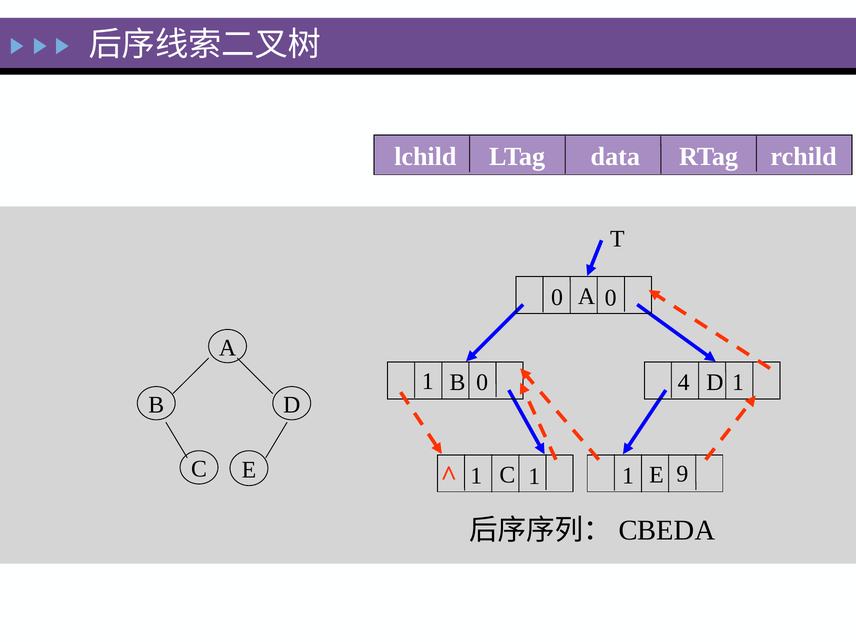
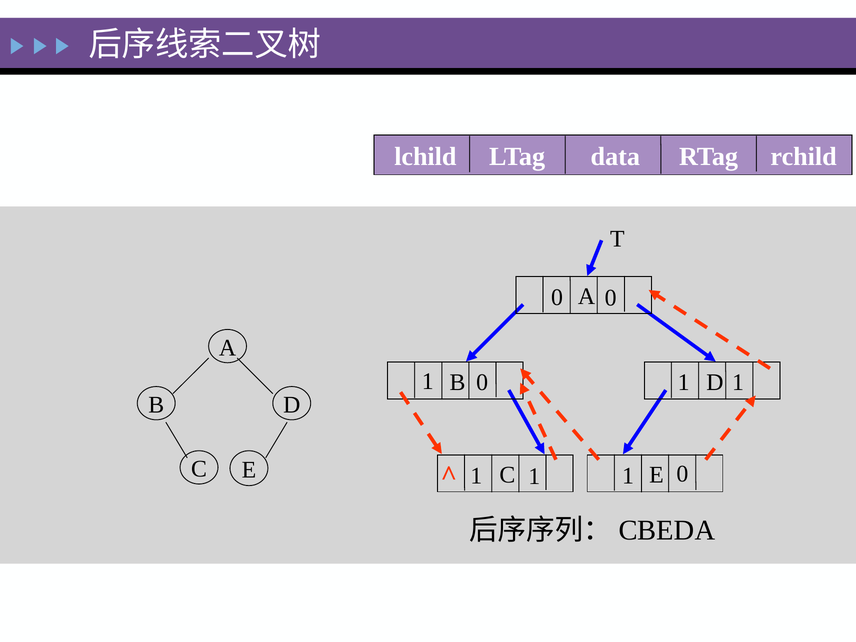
4: 4 -> 1 (684, 382)
1 9: 9 -> 0 (682, 474)
